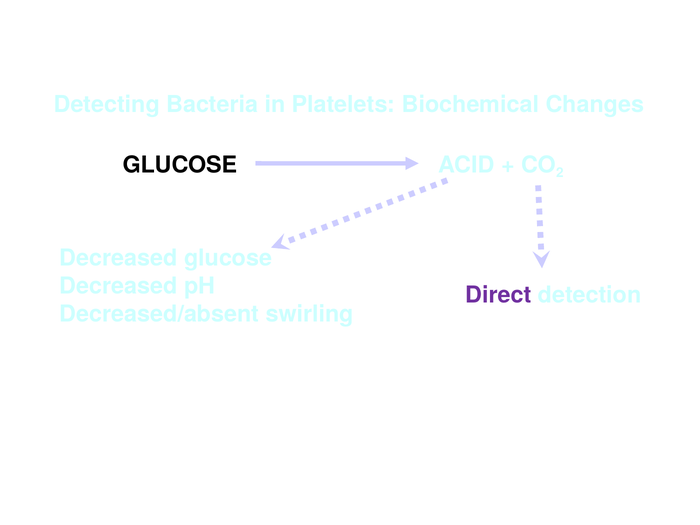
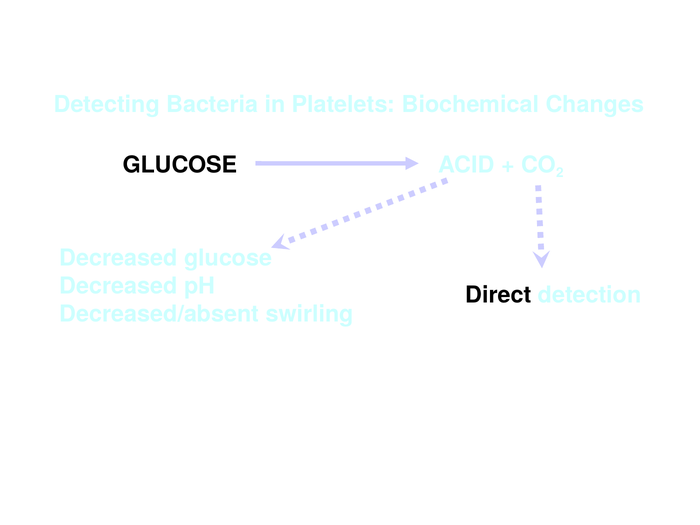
Direct colour: purple -> black (498, 295)
